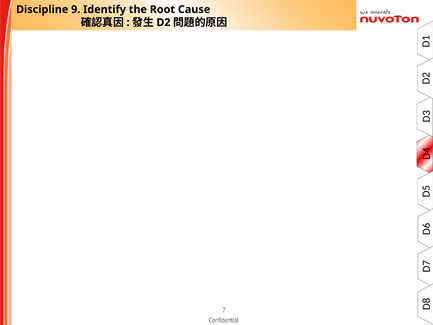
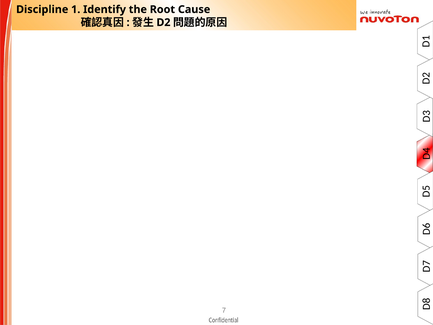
Discipline 9: 9 -> 1 (76, 9)
